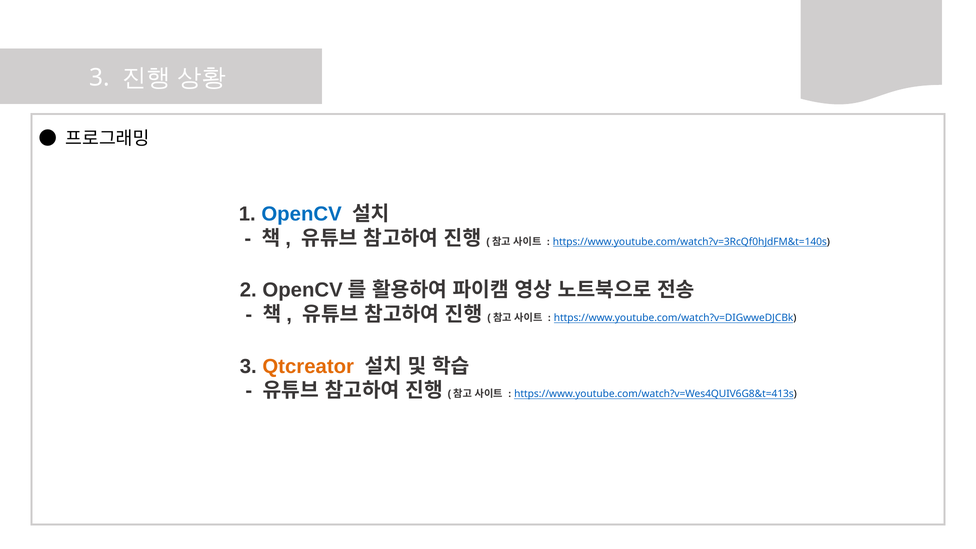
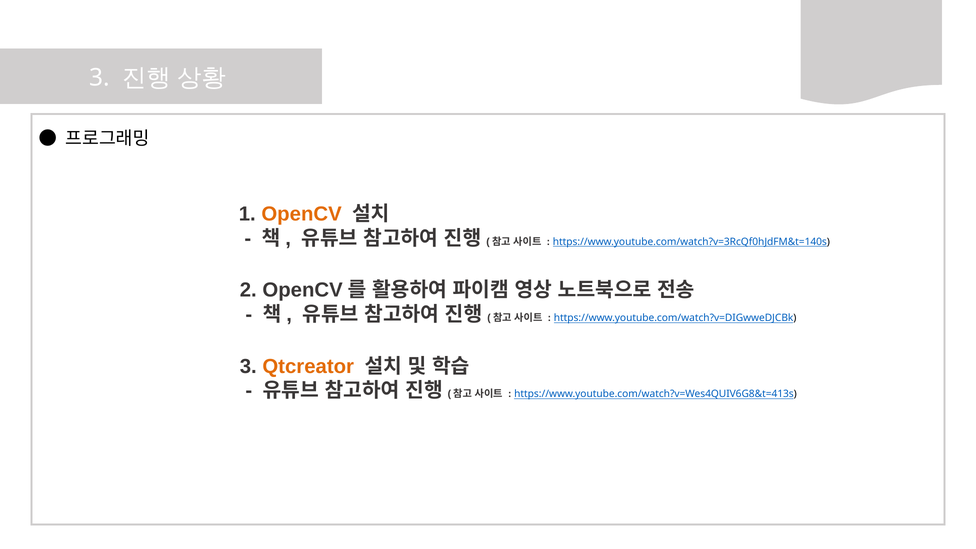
OpenCV colour: blue -> orange (302, 214)
